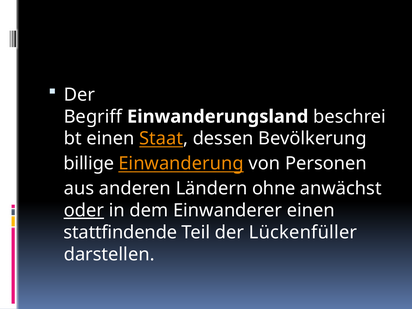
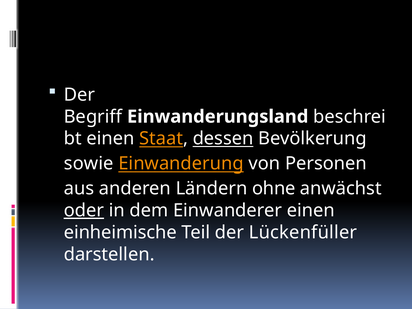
dessen underline: none -> present (223, 139)
billige: billige -> sowie (89, 164)
stattfindende: stattfindende -> einheimische (120, 232)
